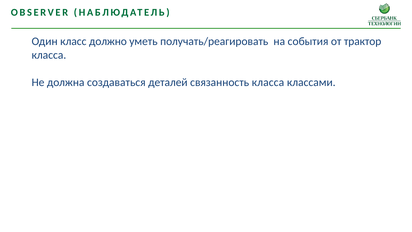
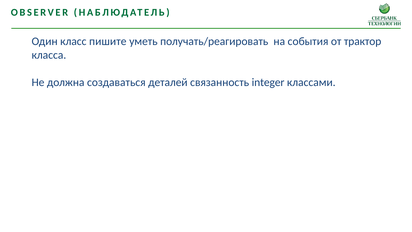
должно: должно -> пишите (108, 41)
связанность класса: класса -> integer (268, 82)
